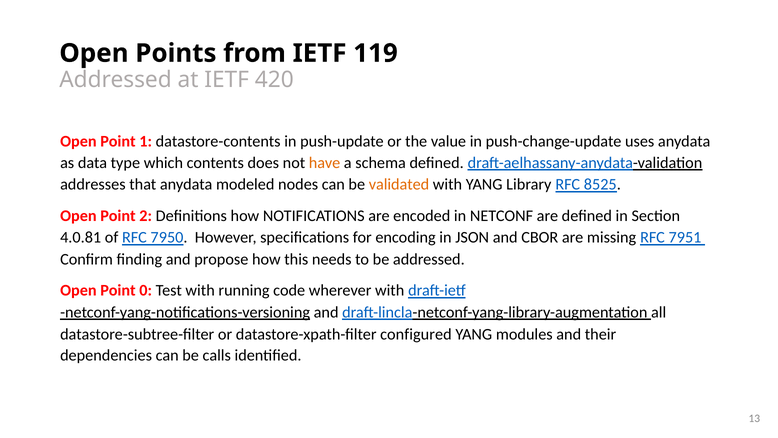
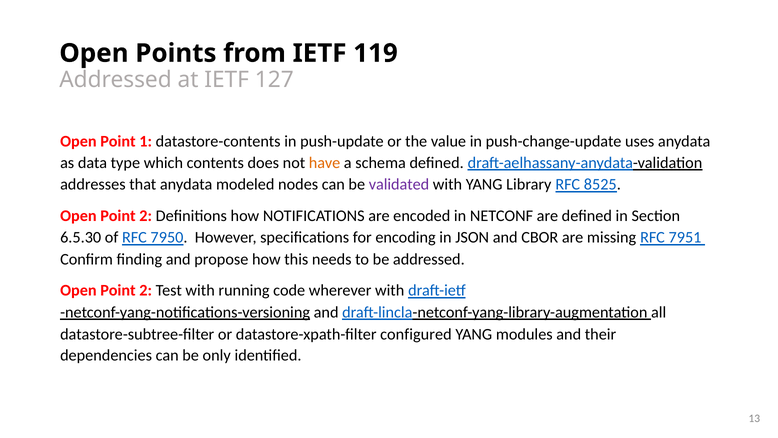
420: 420 -> 127 (274, 79)
validated colour: orange -> purple (399, 184)
4.0.81: 4.0.81 -> 6.5.30 (81, 237)
0: 0 -> 2 (146, 290)
calls: calls -> only (217, 355)
